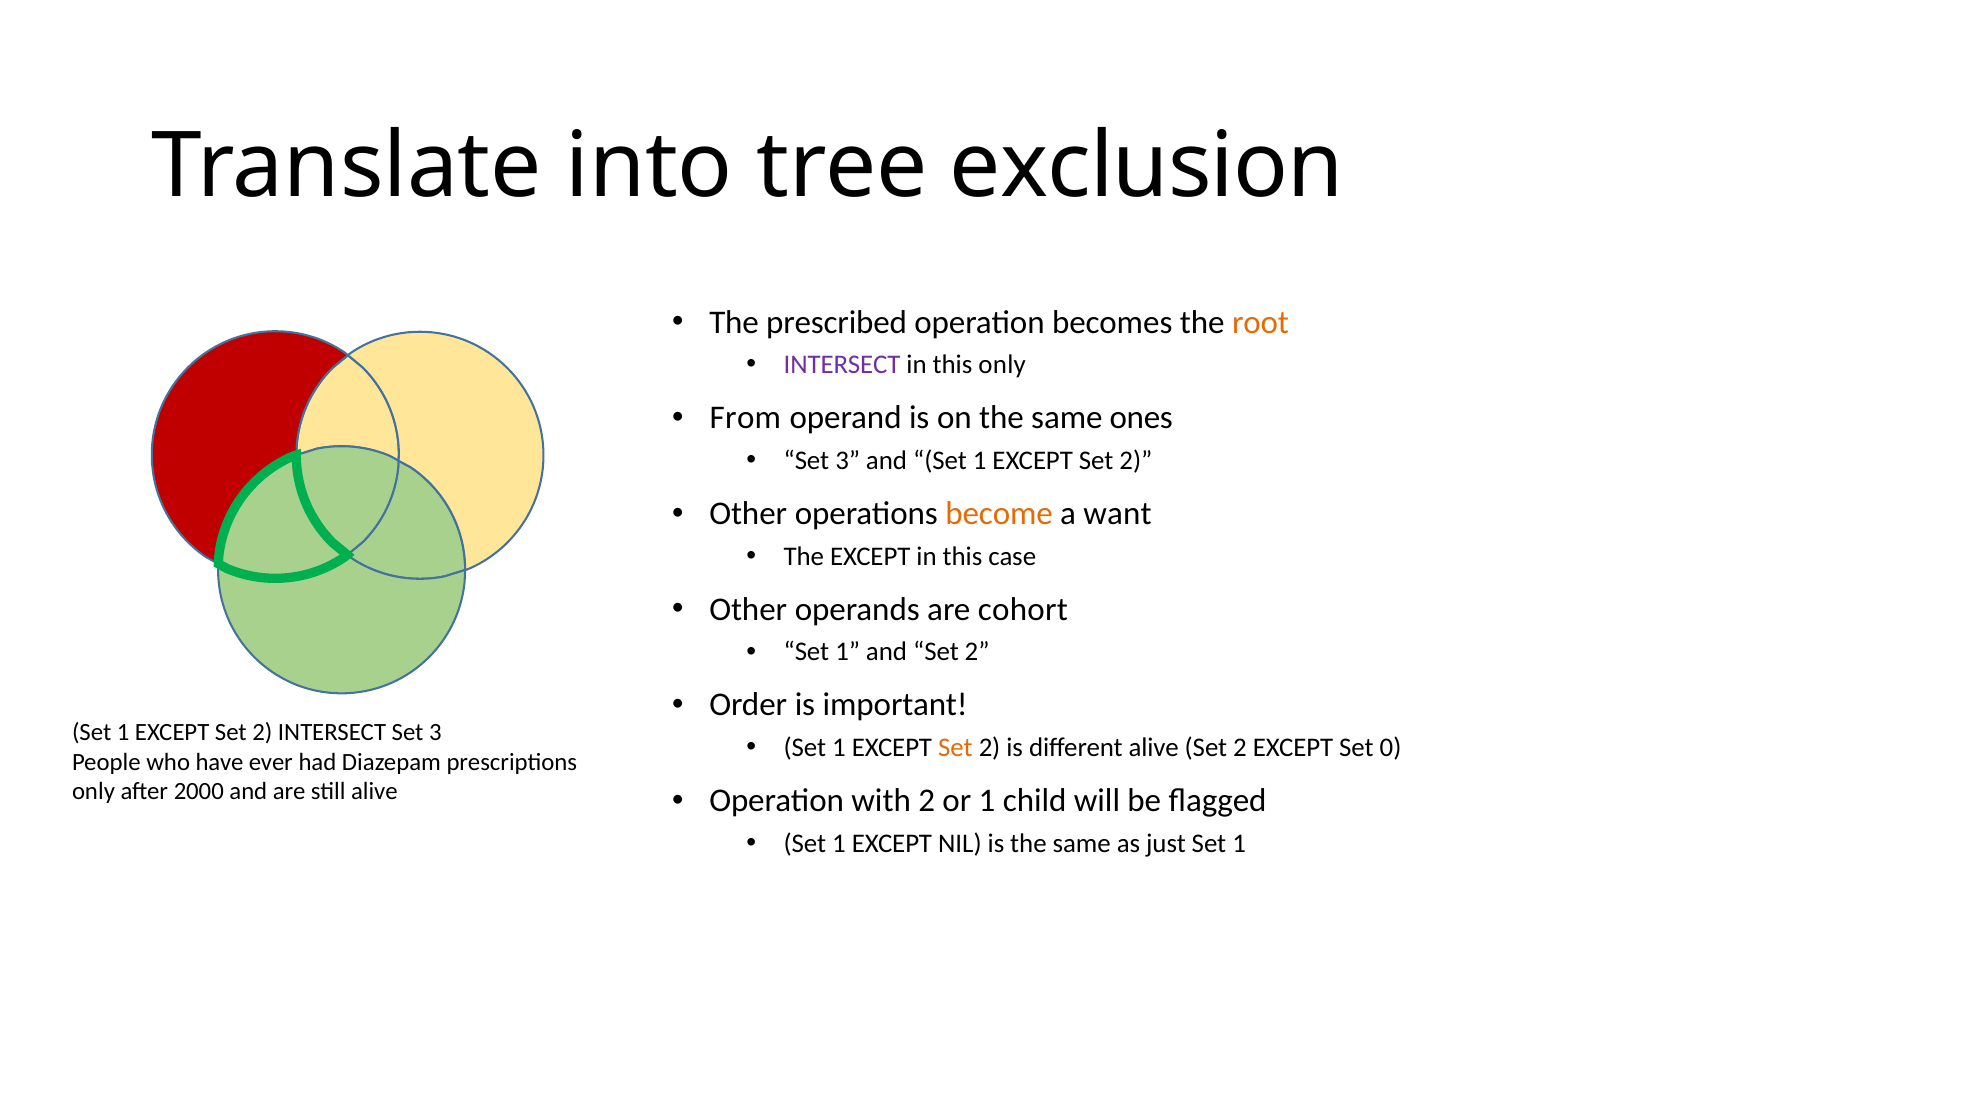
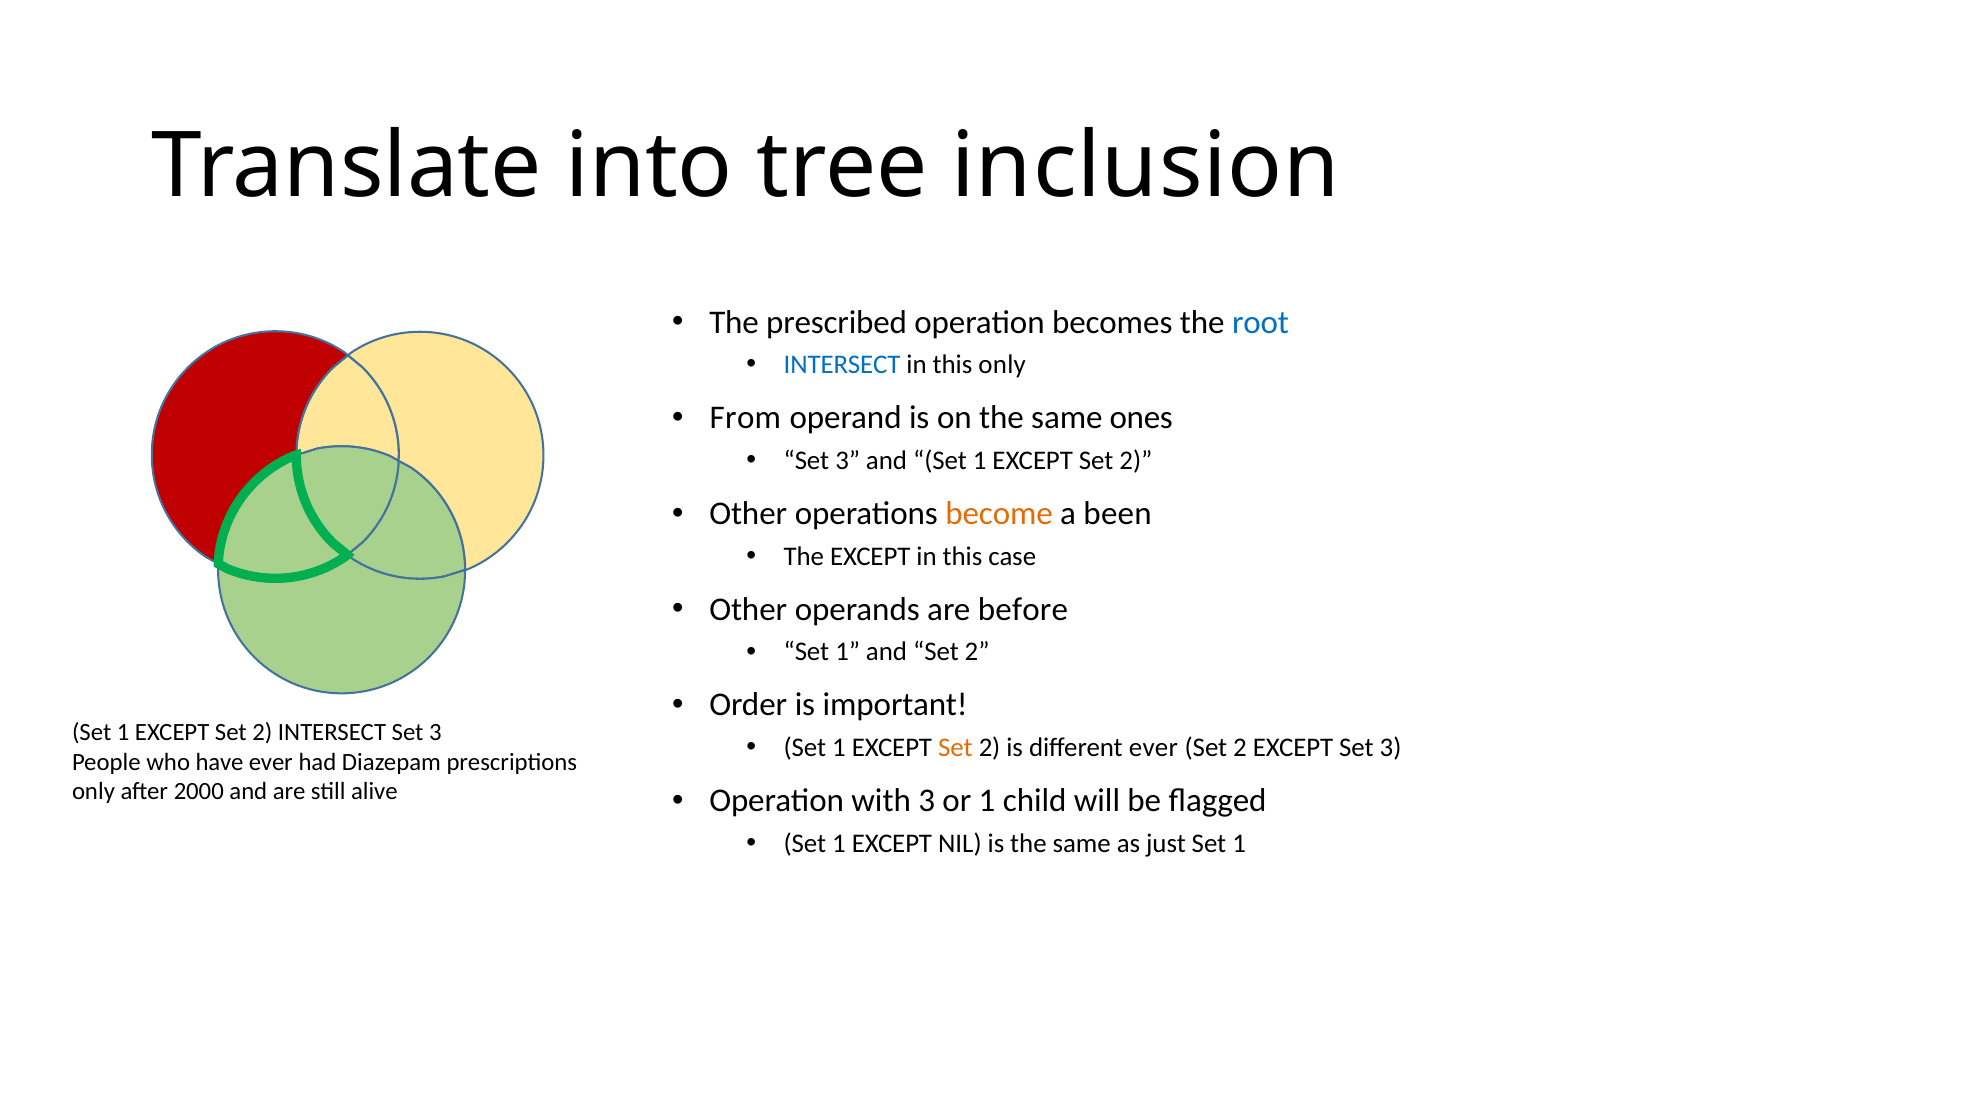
exclusion: exclusion -> inclusion (1146, 167)
root colour: orange -> blue (1261, 322)
INTERSECT colour: purple -> blue (842, 365)
want: want -> been (1118, 514)
cohort: cohort -> before (1023, 609)
different alive: alive -> ever (1153, 748)
EXCEPT Set 0: 0 -> 3 (1391, 748)
with 2: 2 -> 3 (927, 801)
